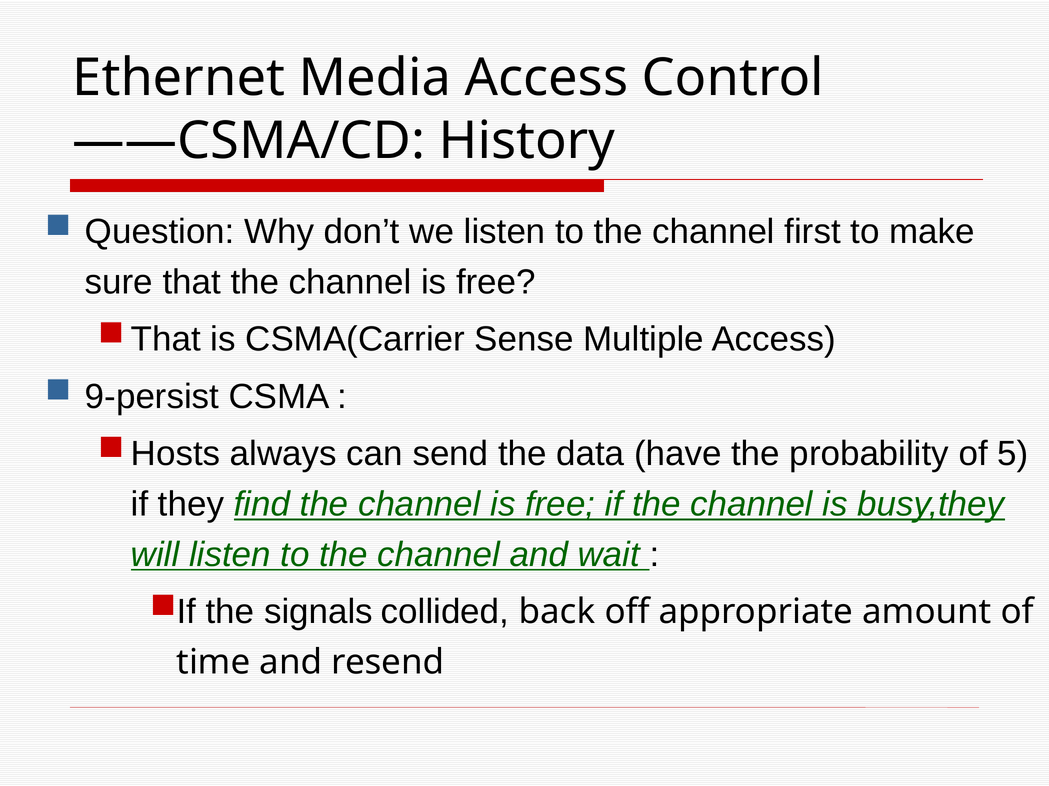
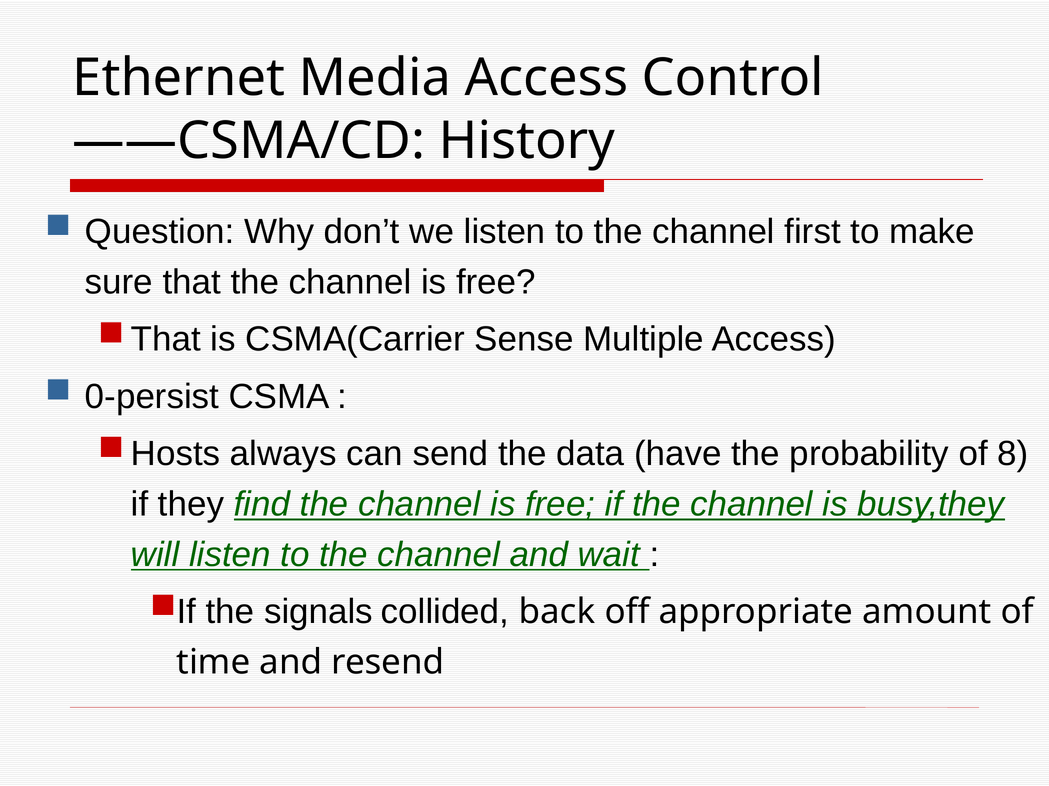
9-persist: 9-persist -> 0-persist (152, 397)
5: 5 -> 8 (1013, 454)
